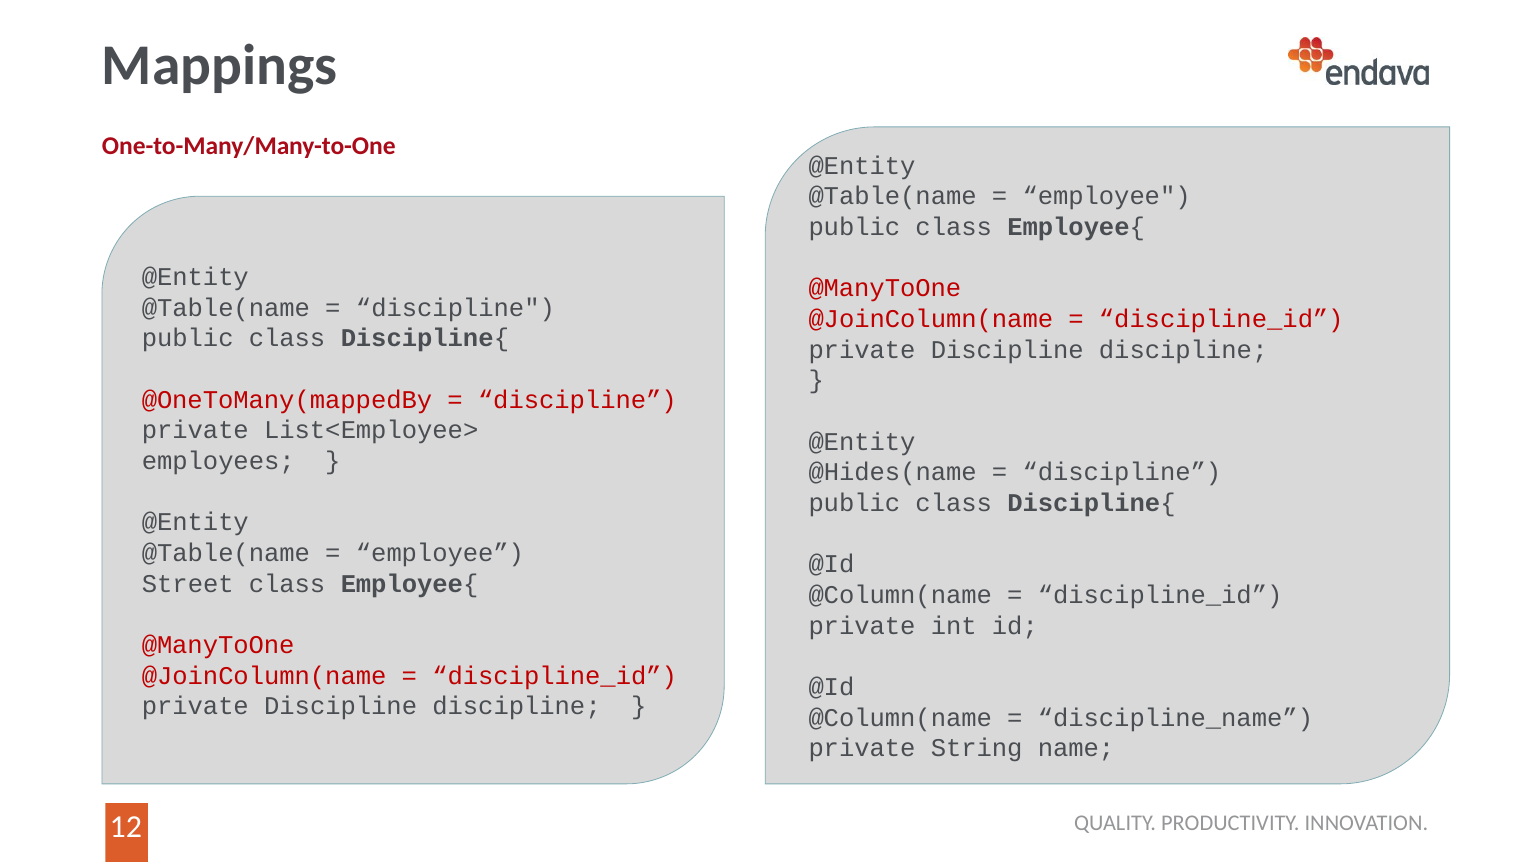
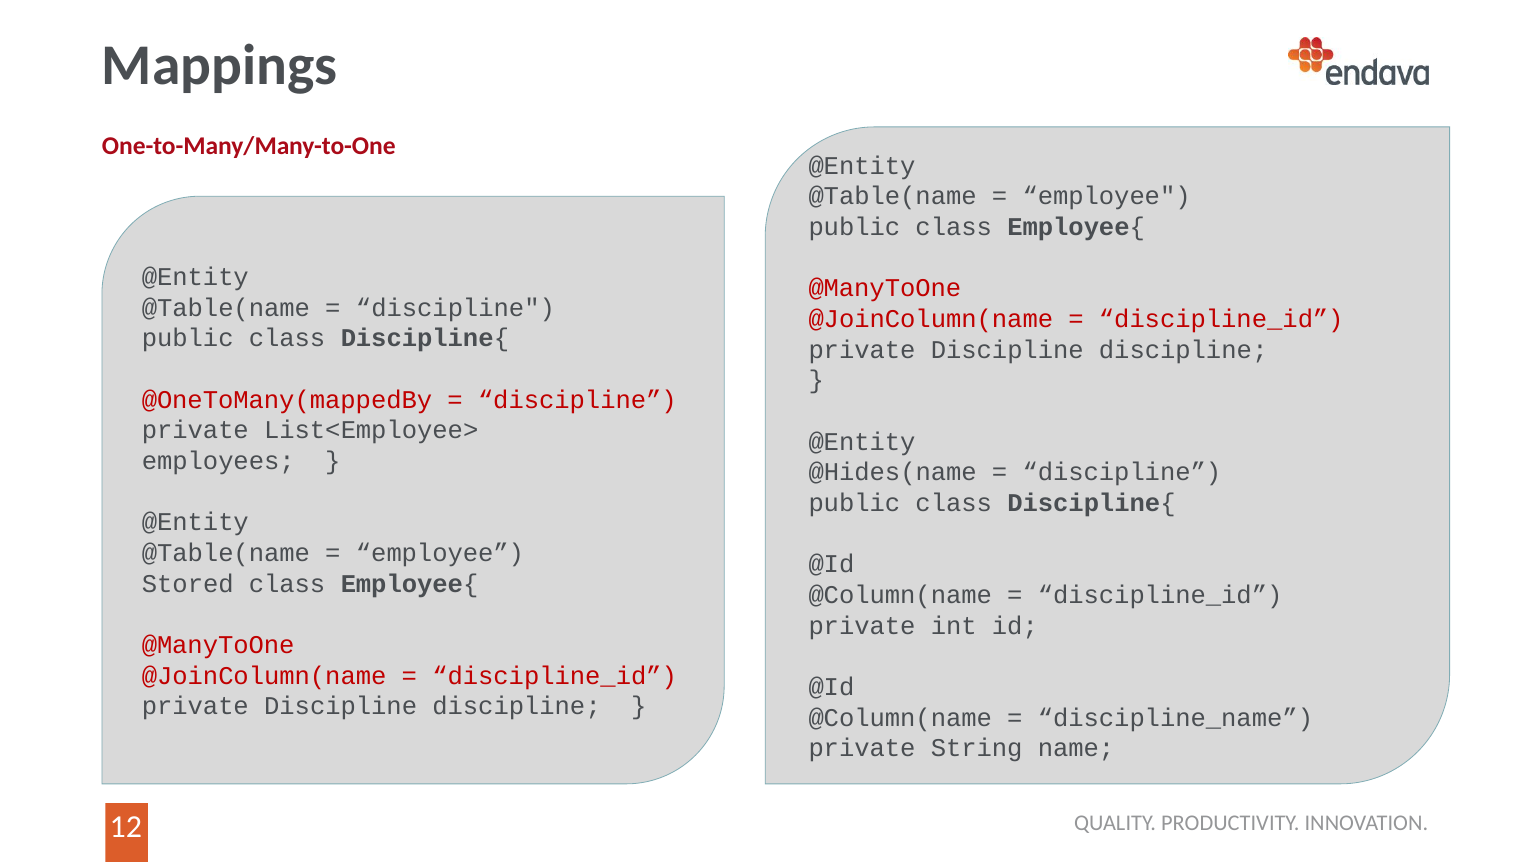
Street: Street -> Stored (188, 584)
